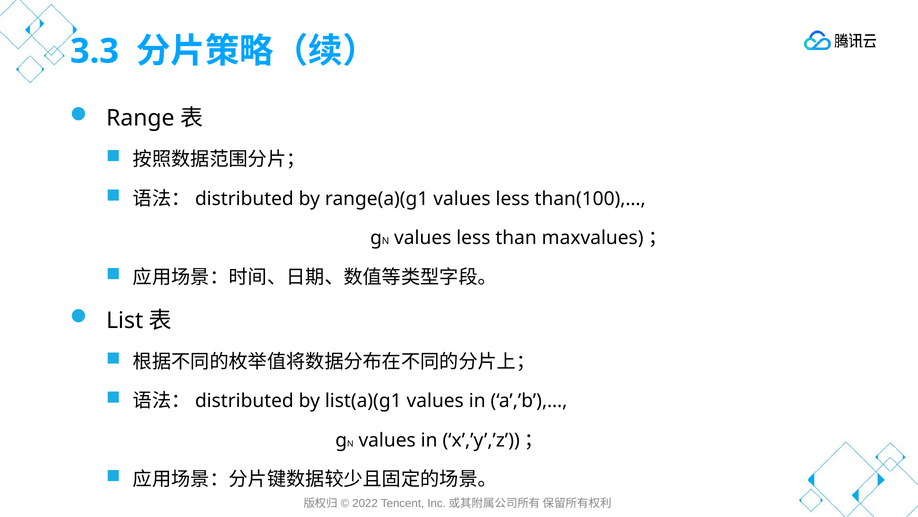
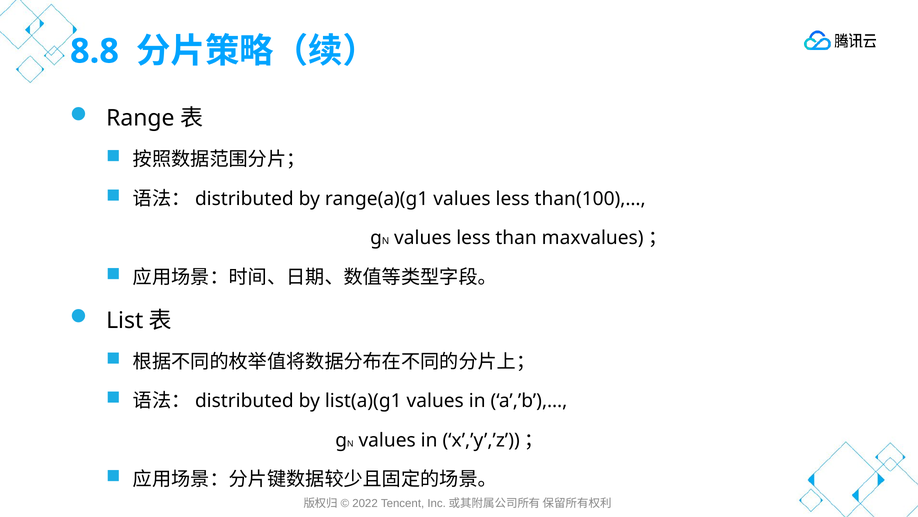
3.3: 3.3 -> 8.8 (94, 51)
